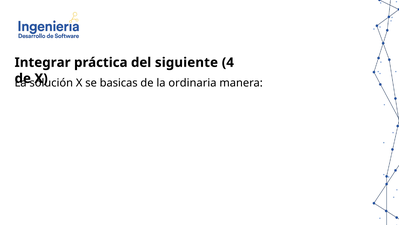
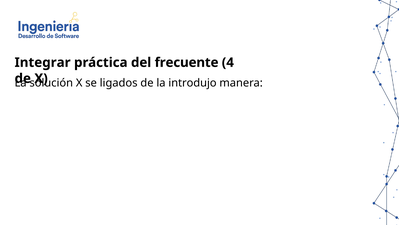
siguiente: siguiente -> frecuente (187, 62)
basicas: basicas -> ligados (119, 83)
ordinaria: ordinaria -> introdujo (192, 83)
